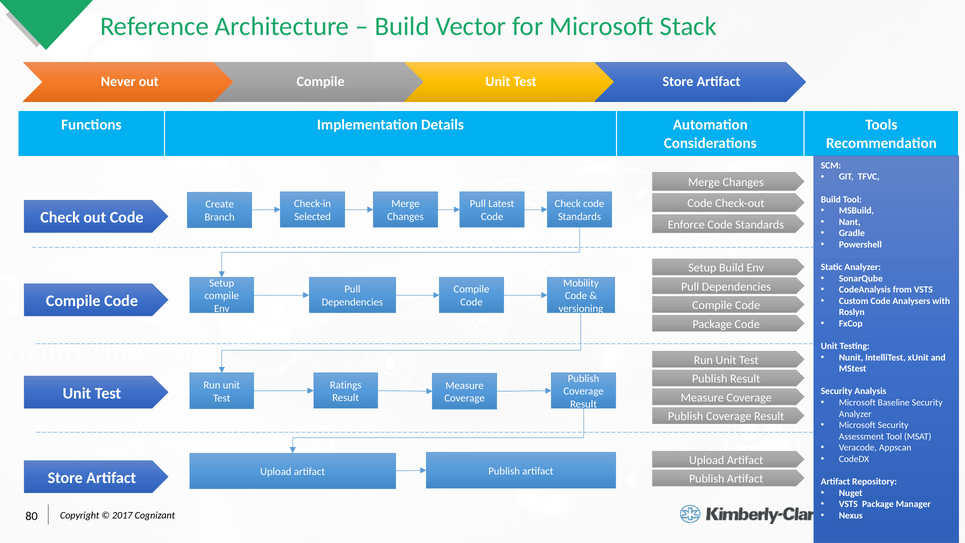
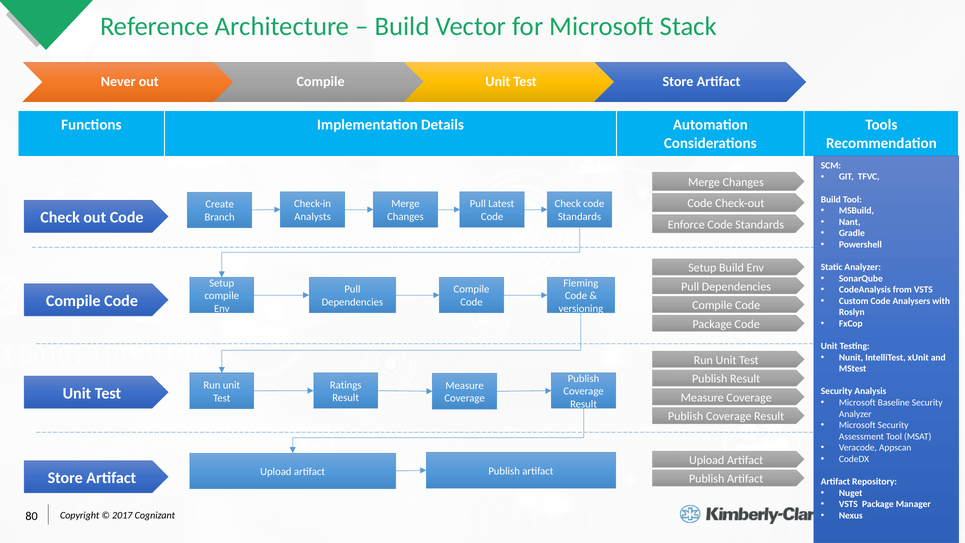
Selected: Selected -> Analysts (313, 217)
Mobility: Mobility -> Fleming (581, 283)
